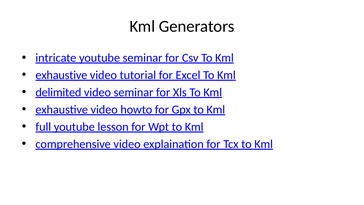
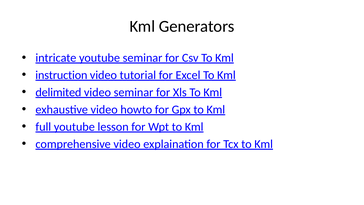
exhaustive: exhaustive -> instruction (61, 75)
